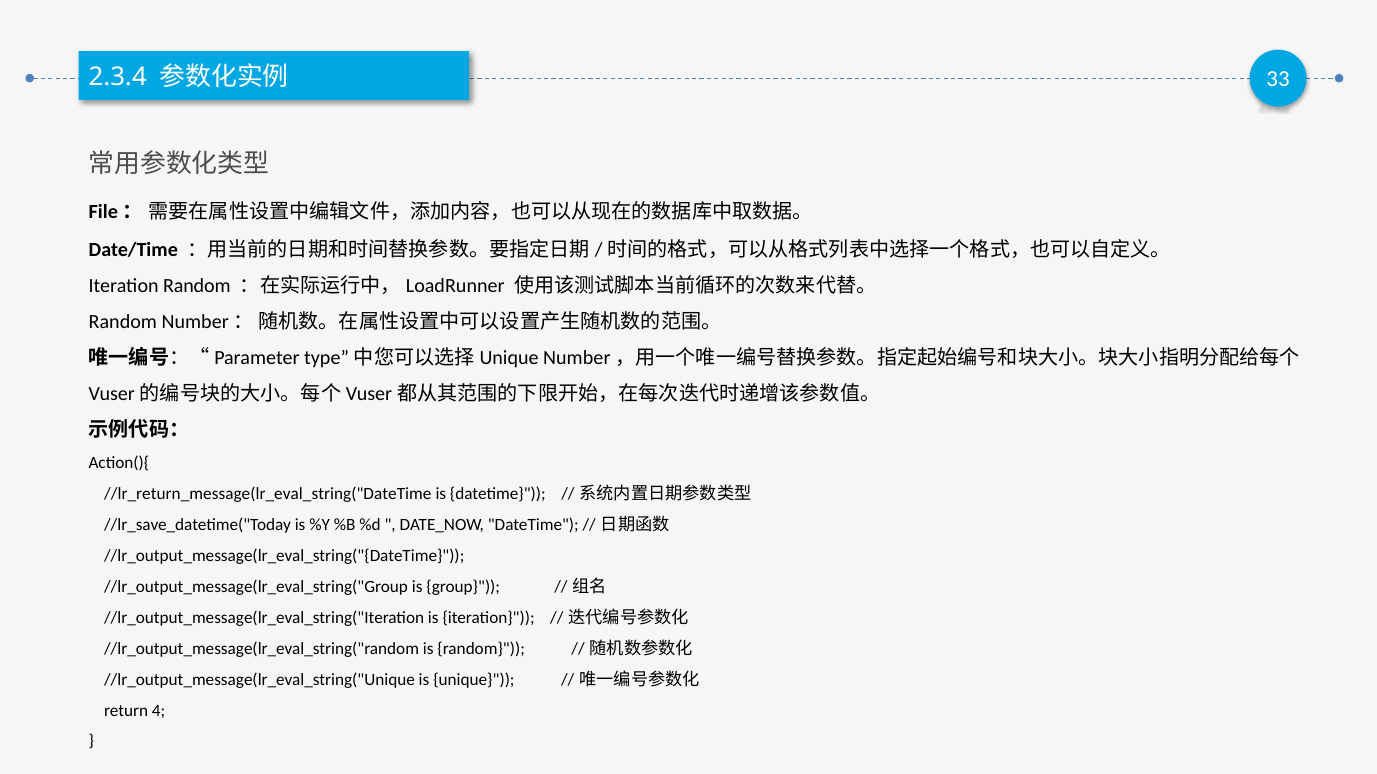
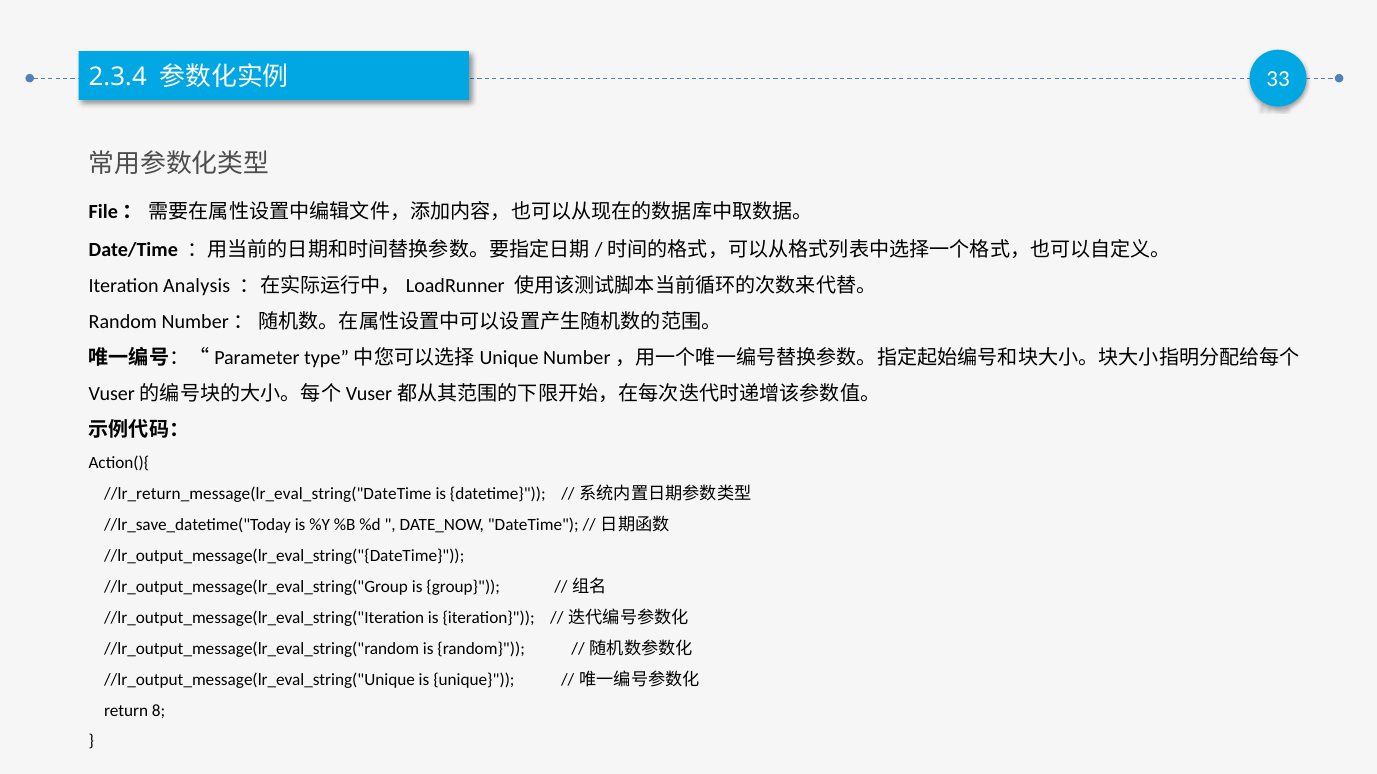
Iteration Random: Random -> Analysis (197, 286)
4: 4 -> 8 (159, 711)
